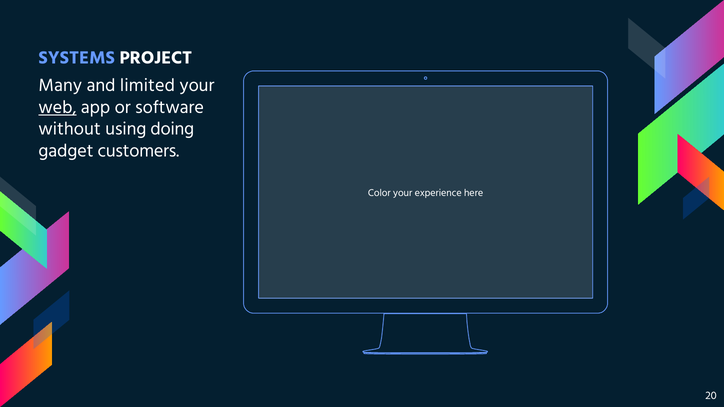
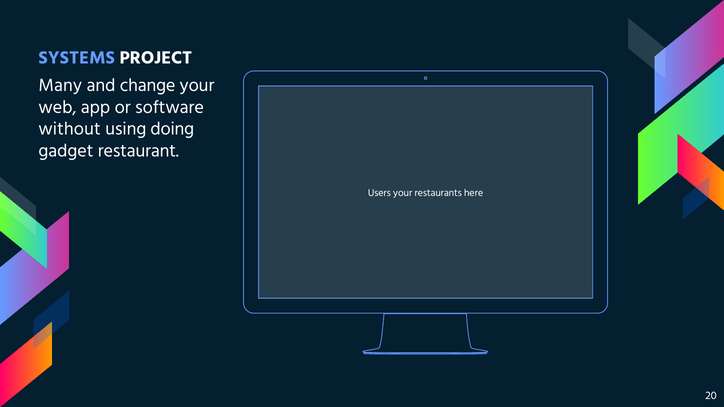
limited: limited -> change (148, 86)
web underline: present -> none (57, 107)
customers: customers -> restaurant (138, 151)
Color: Color -> Users (379, 193)
experience: experience -> restaurants (438, 193)
